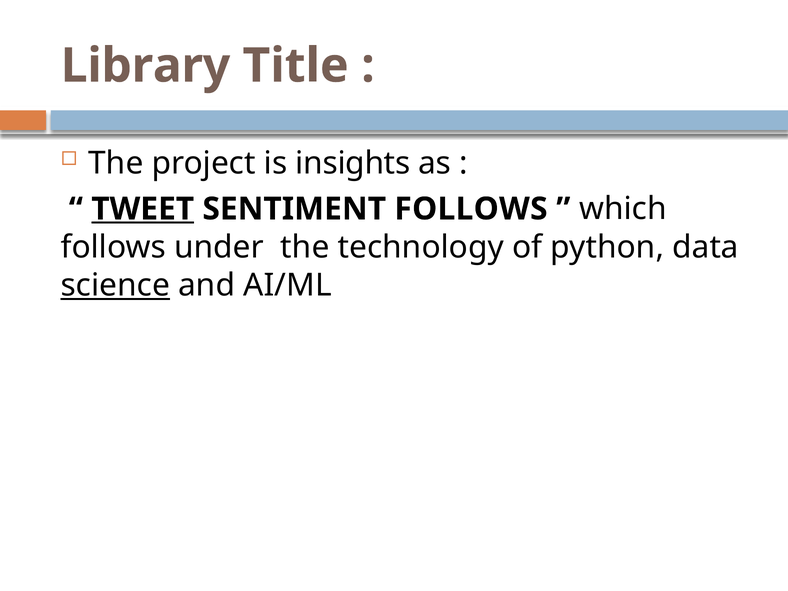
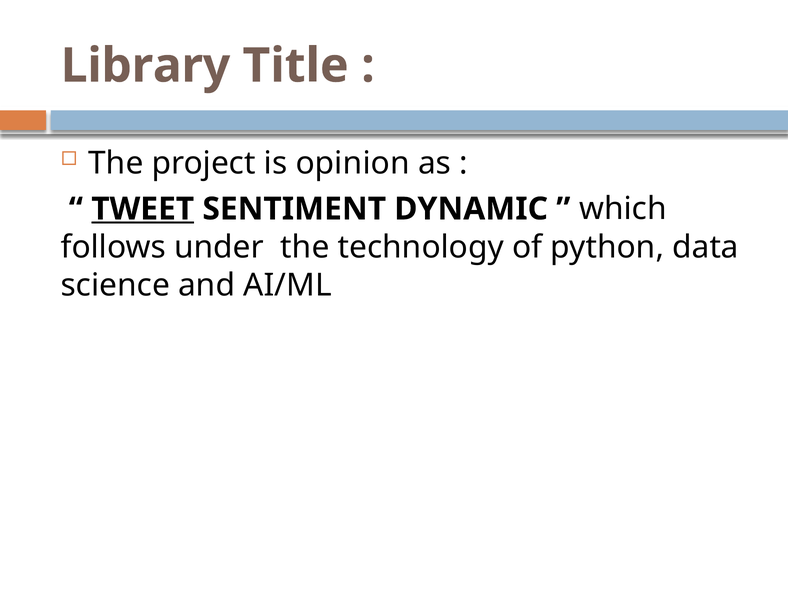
insights: insights -> opinion (353, 163)
SENTIMENT FOLLOWS: FOLLOWS -> DYNAMIC (471, 209)
science underline: present -> none (115, 285)
